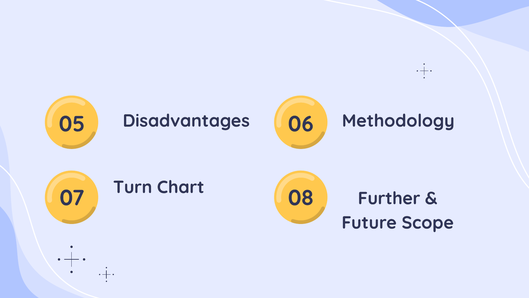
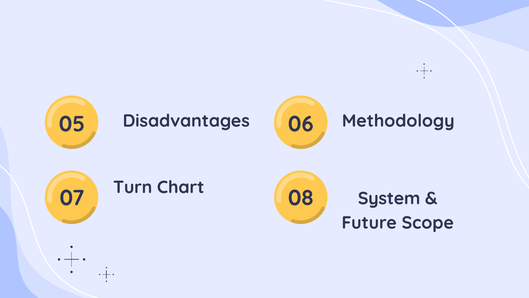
Further: Further -> System (389, 198)
